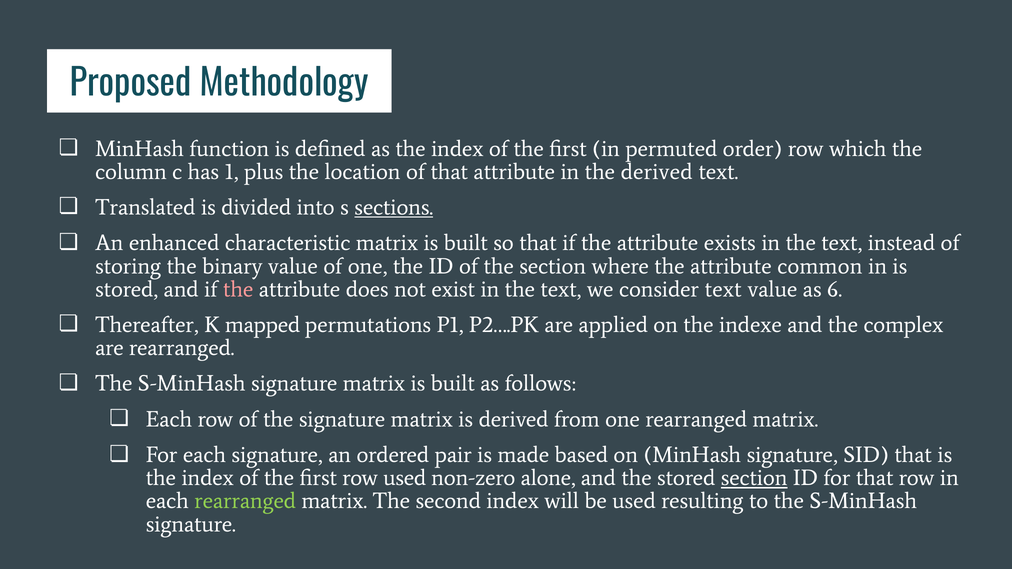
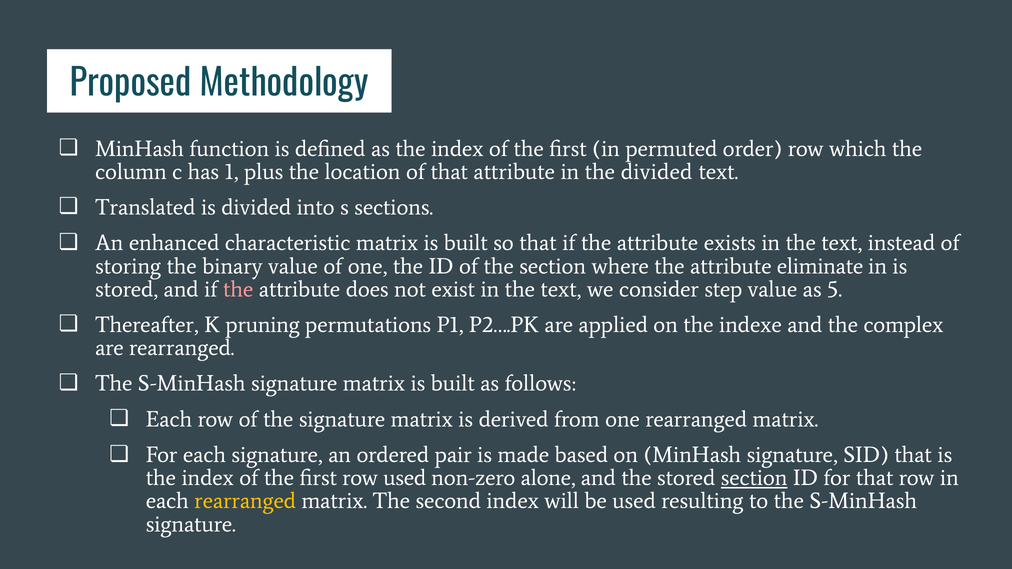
the derived: derived -> divided (657, 172)
sections underline: present -> none (394, 207)
common: common -> eliminate (820, 266)
consider text: text -> step (723, 289)
6: 6 -> 5 (835, 289)
mapped: mapped -> pruning (263, 325)
rearranged colour: light green -> yellow (245, 501)
